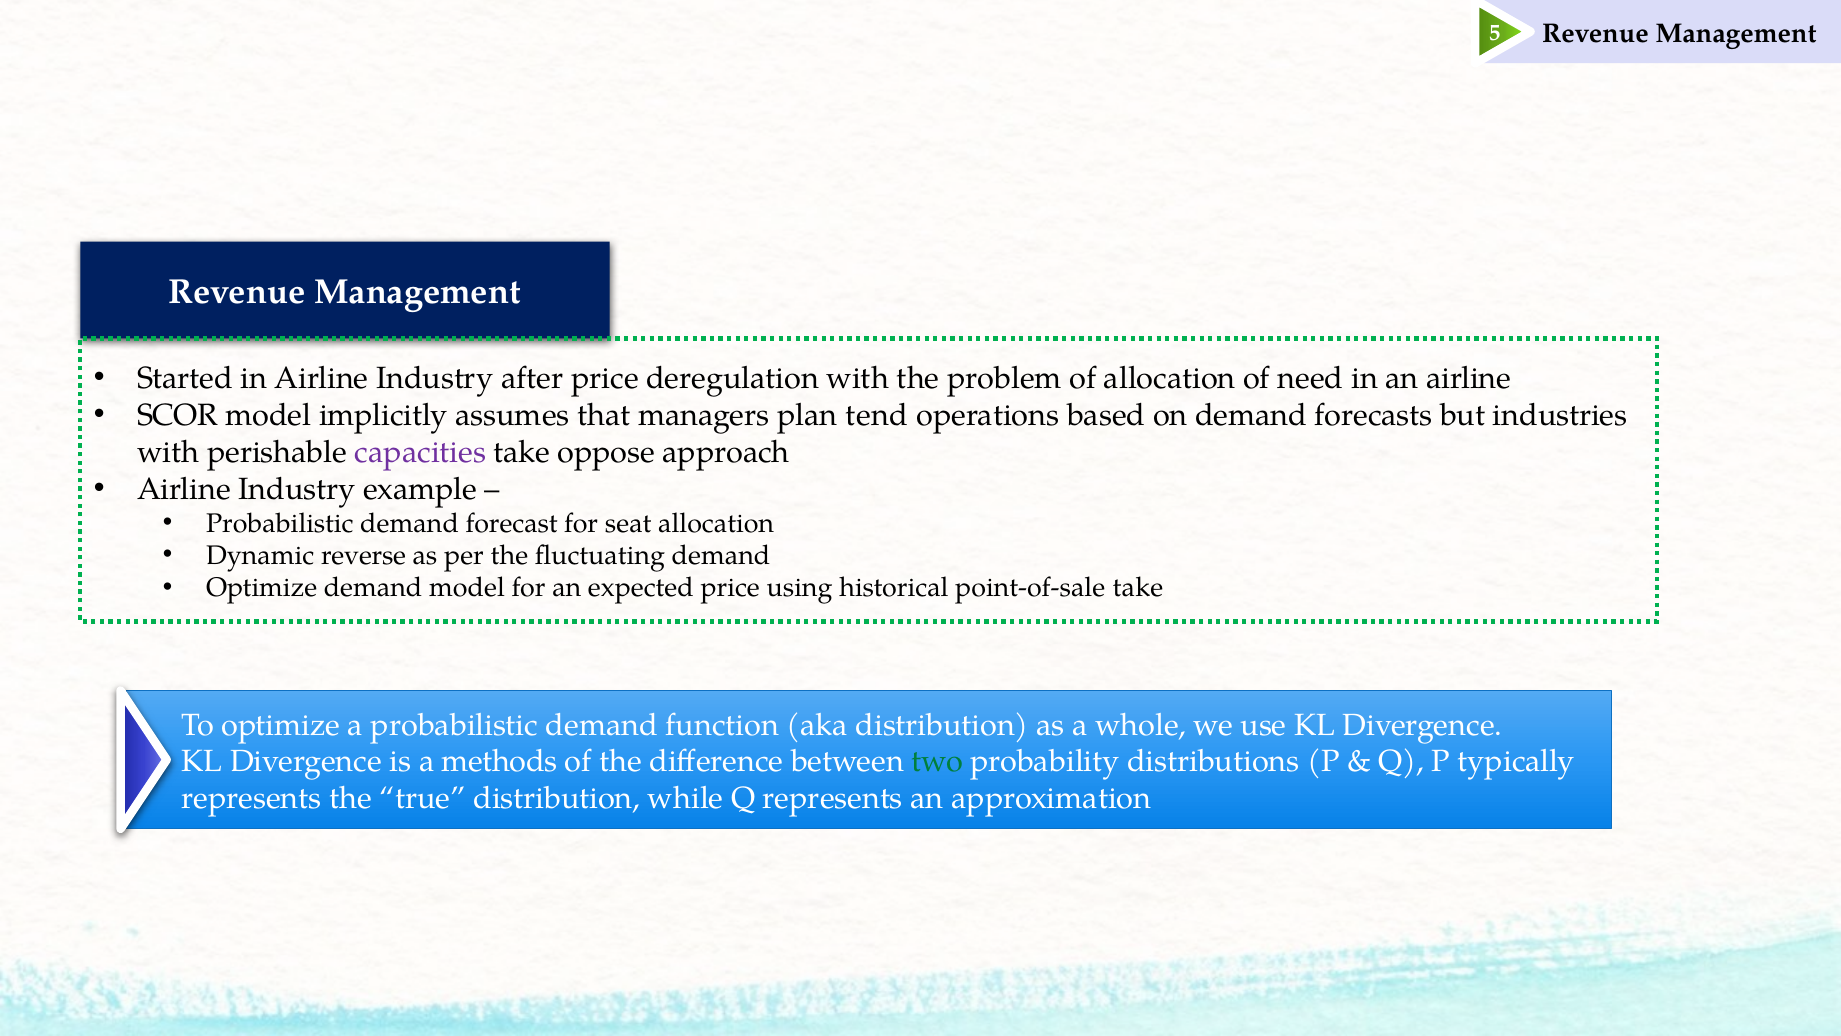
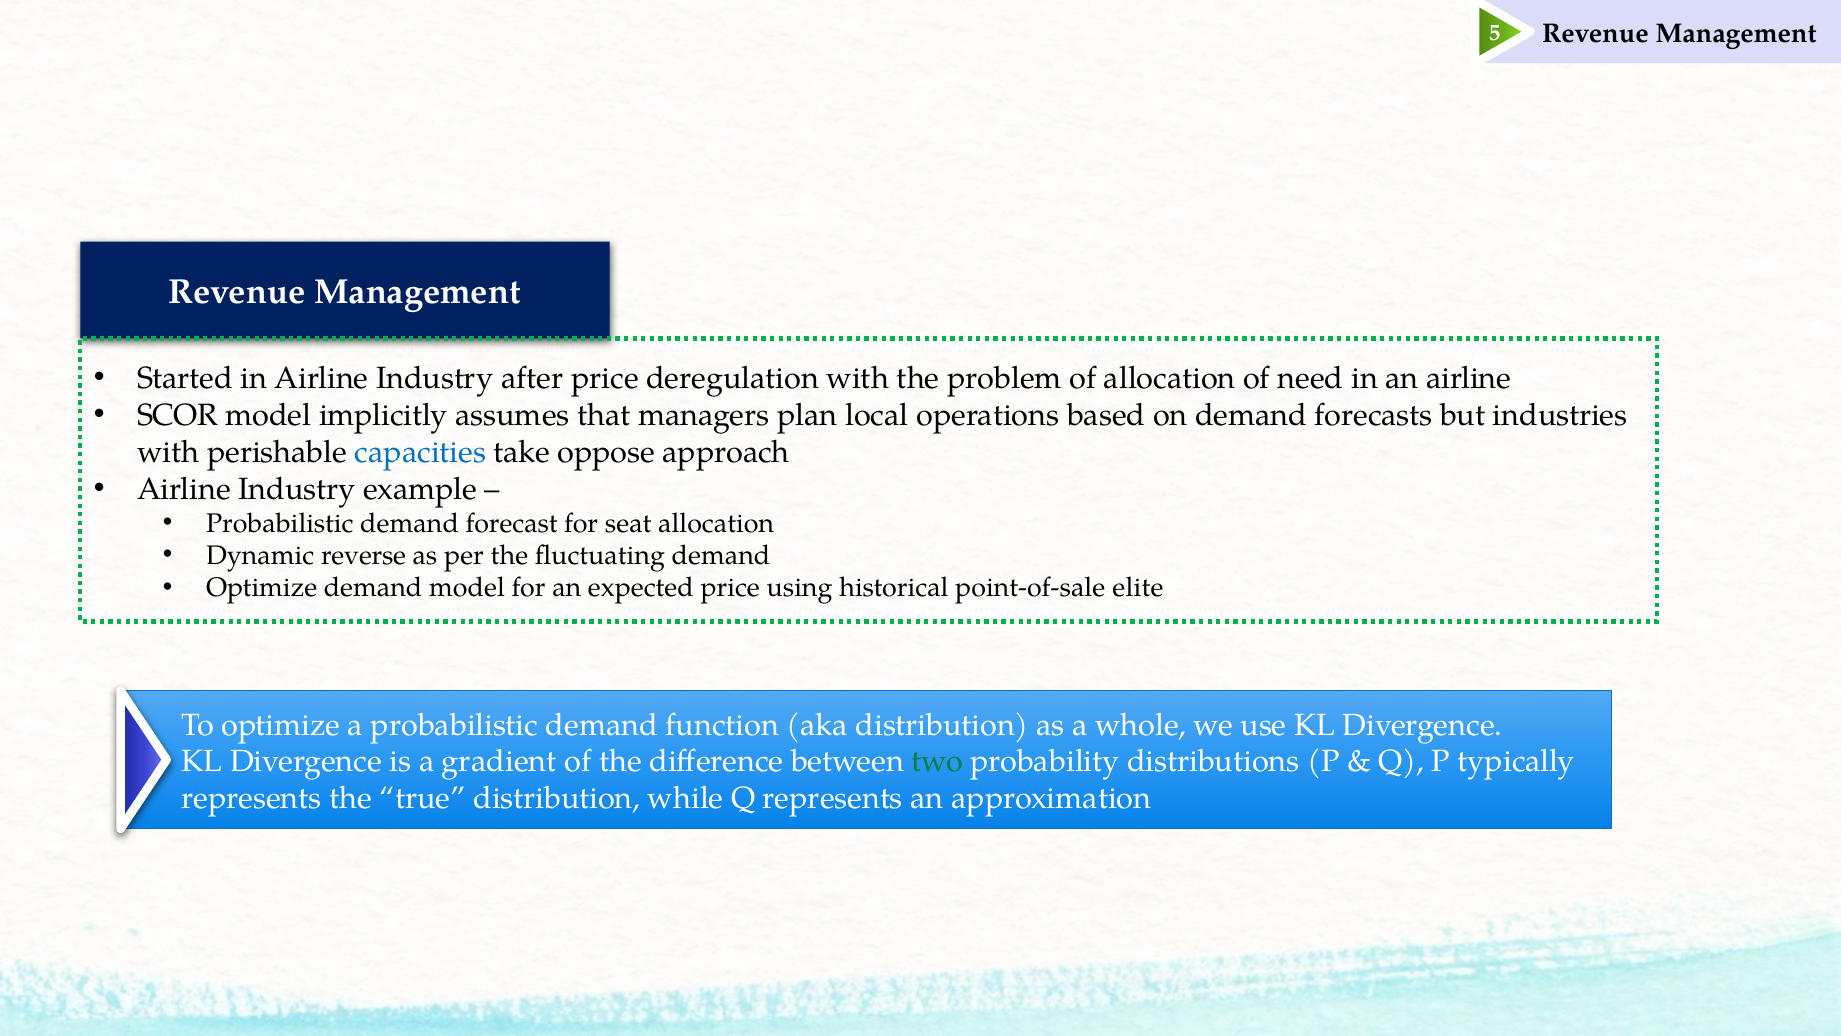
tend: tend -> local (877, 415)
capacities colour: purple -> blue (421, 452)
point-of-sale take: take -> elite (1138, 588)
methods: methods -> gradient (499, 762)
